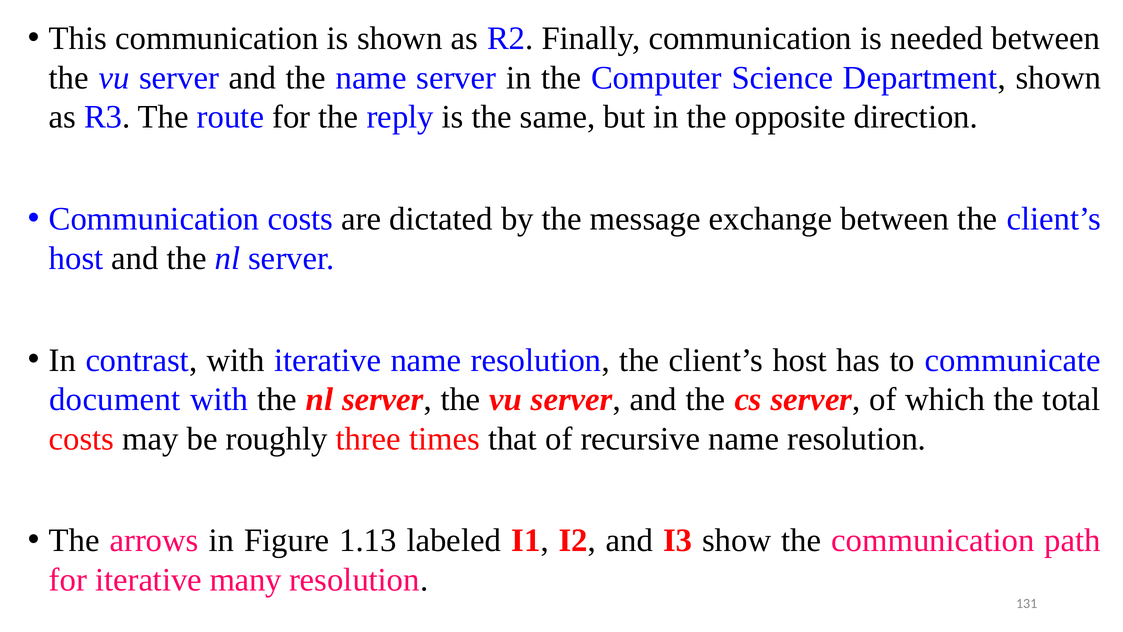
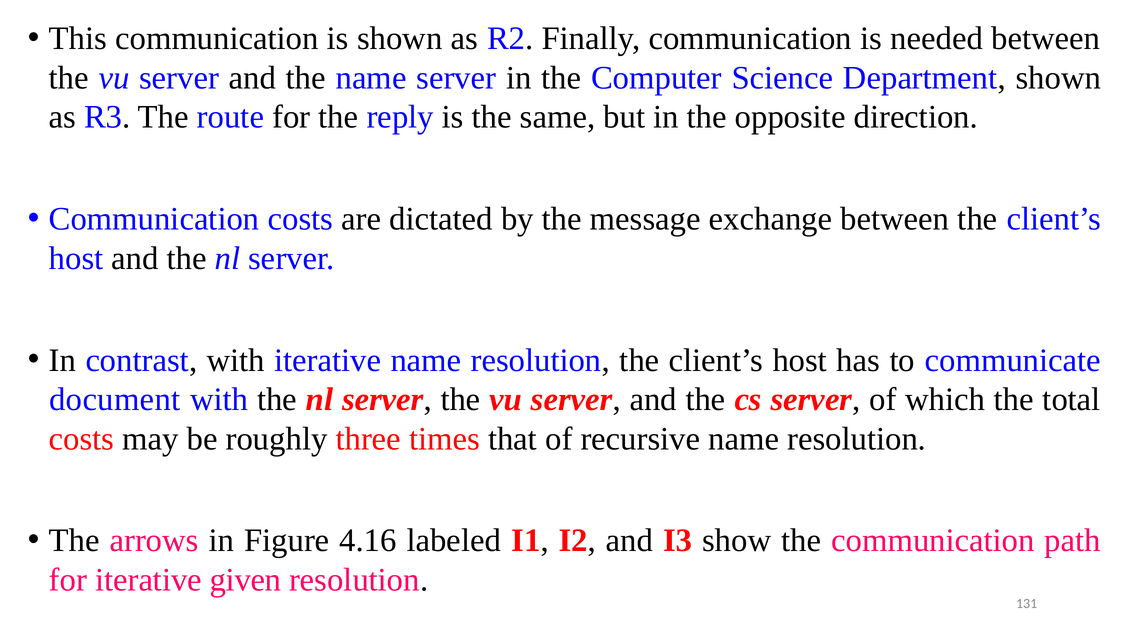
1.13: 1.13 -> 4.16 (368, 540)
many: many -> given (246, 580)
